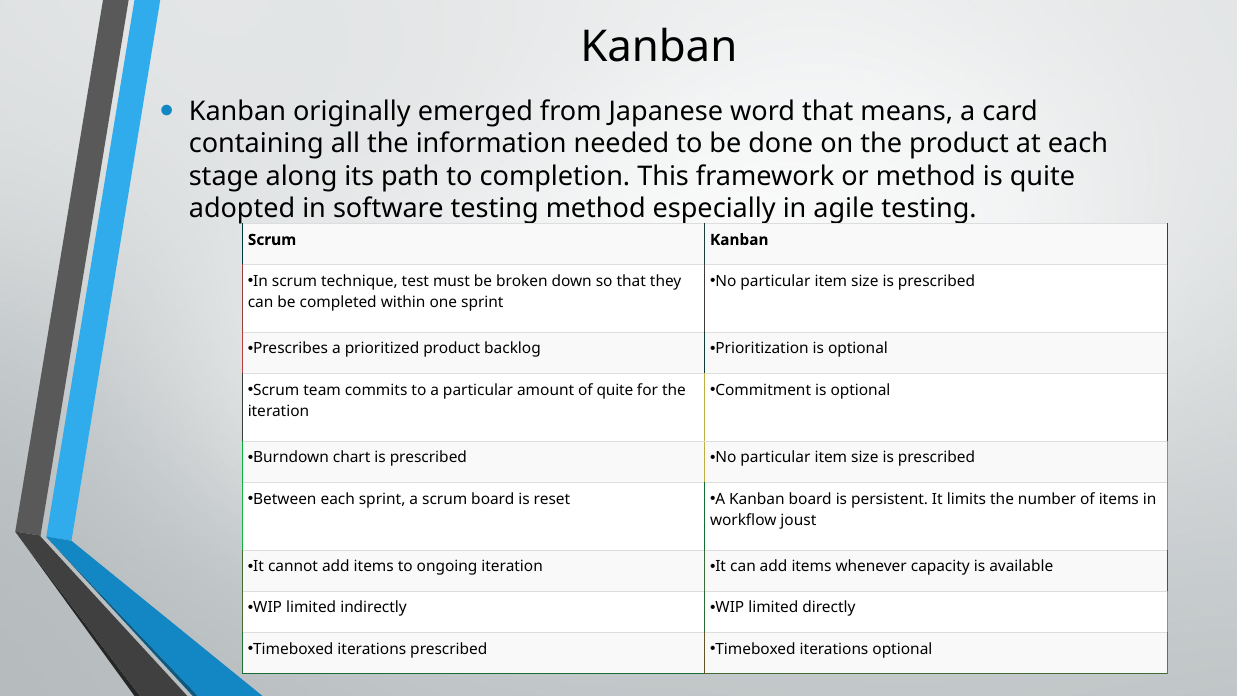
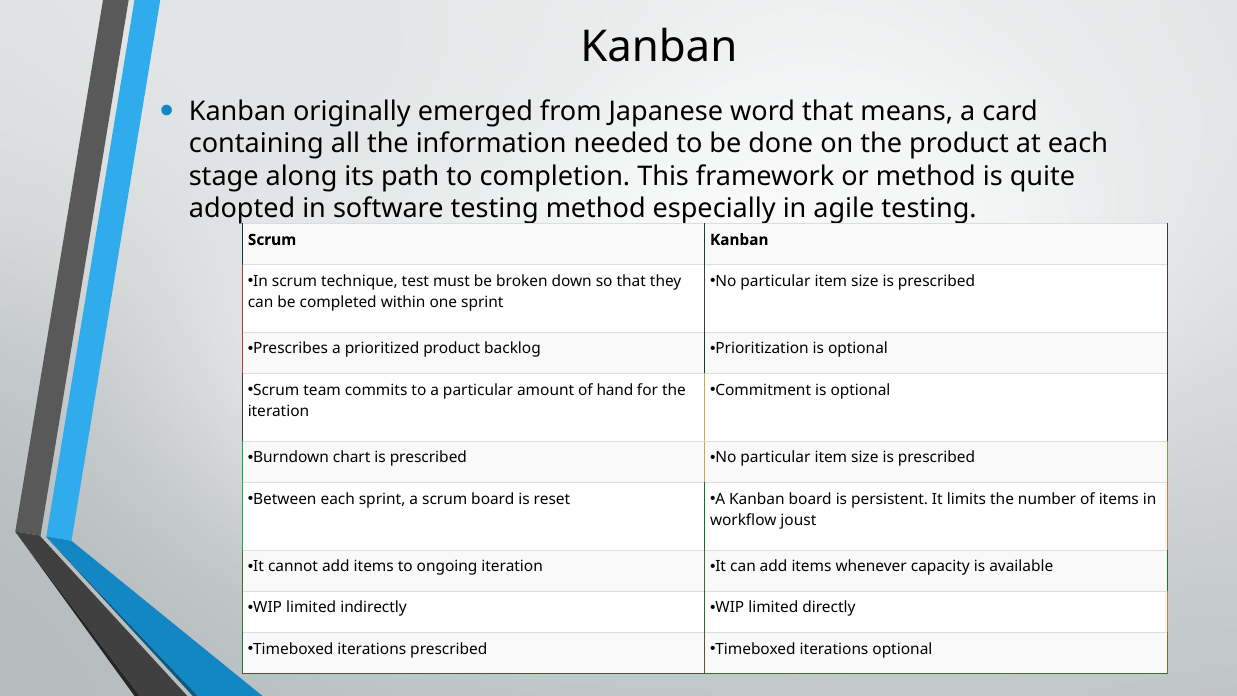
of quite: quite -> hand (615, 390)
